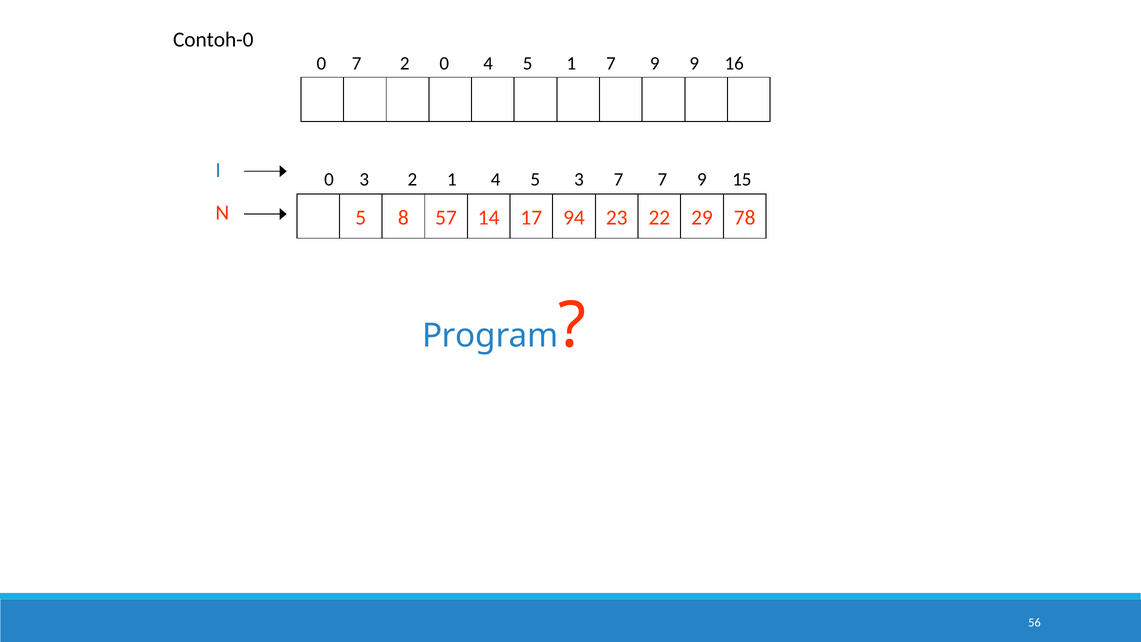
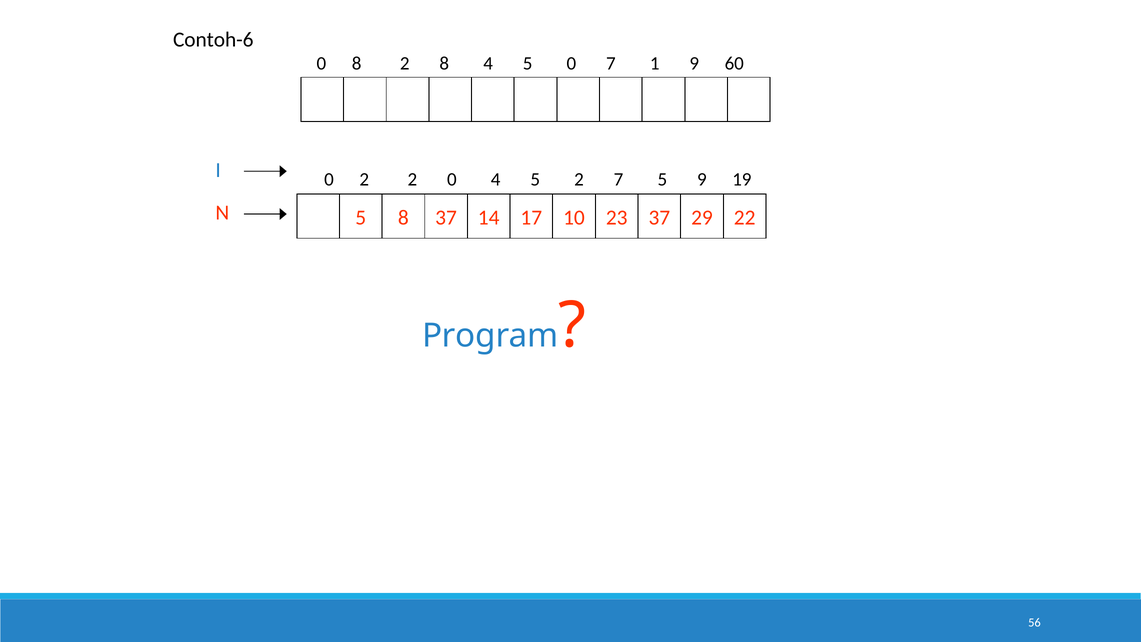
Contoh-0: Contoh-0 -> Contoh-6 (213, 40)
0 7: 7 -> 8 (357, 64)
2 0: 0 -> 8 (444, 64)
5 1: 1 -> 0 (571, 64)
9: 9 -> 1 (655, 64)
16: 16 -> 60 (734, 64)
0 3: 3 -> 2 (364, 179)
2 1: 1 -> 0 (452, 179)
5 3: 3 -> 2 (579, 179)
7 7: 7 -> 5 (662, 179)
15: 15 -> 19 (742, 179)
8 57: 57 -> 37 (446, 218)
94: 94 -> 10 (574, 218)
23 22: 22 -> 37 (659, 218)
78: 78 -> 22 (745, 218)
